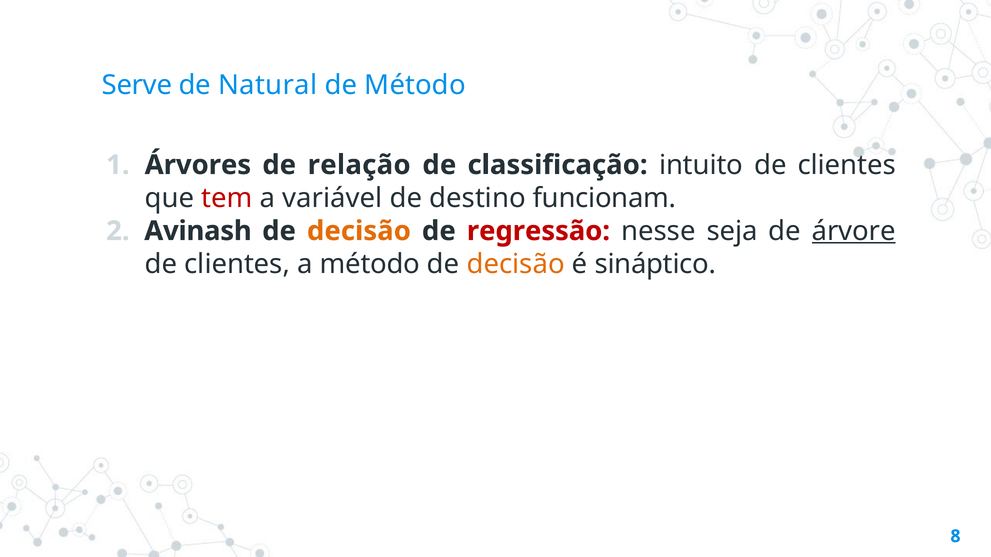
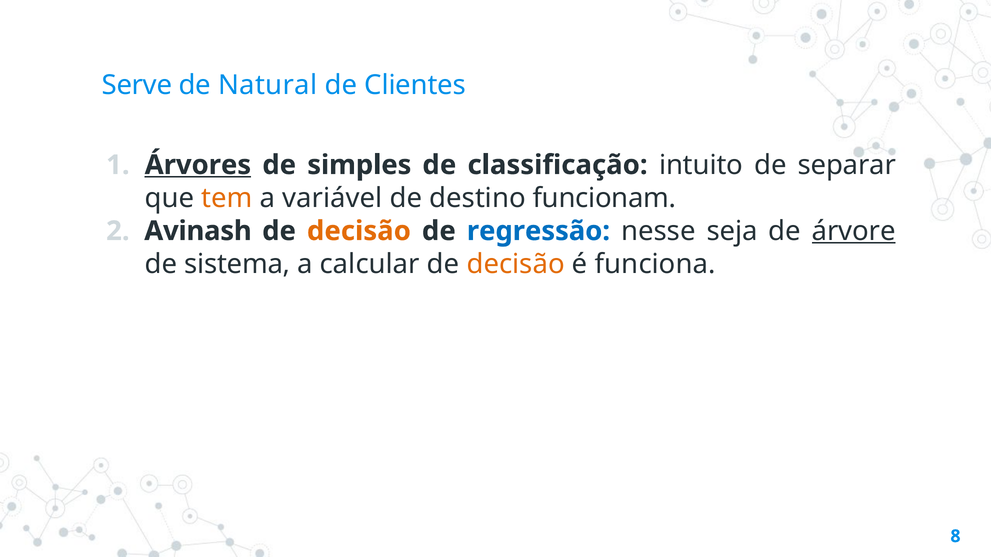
de Método: Método -> Clientes (415, 85)
Árvores underline: none -> present (198, 165)
relação: relação -> simples (359, 165)
clientes: clientes -> separar (847, 165)
tem colour: red -> orange (227, 198)
regressão colour: red -> blue (538, 231)
clientes: clientes -> sistema (237, 264)
a método: método -> calcular (370, 264)
sináptico: sináptico -> funciona (655, 264)
